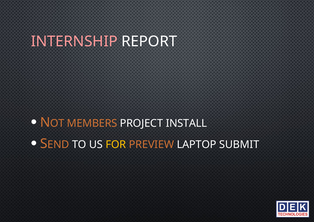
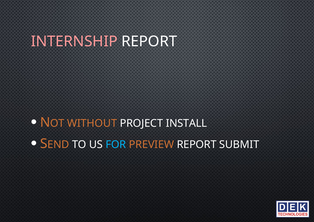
MEMBERS: MEMBERS -> WITHOUT (92, 123)
FOR colour: yellow -> light blue (116, 145)
PREVIEW LAPTOP: LAPTOP -> REPORT (197, 145)
